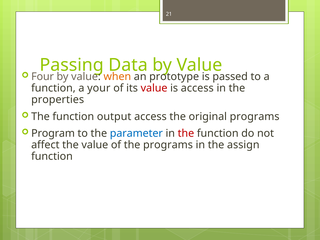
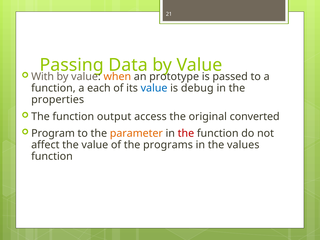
Four: Four -> With (43, 77)
your: your -> each (99, 88)
value colour: red -> blue (154, 88)
is access: access -> debug (197, 88)
original programs: programs -> converted (255, 117)
parameter colour: blue -> orange (136, 133)
assign: assign -> values (243, 145)
